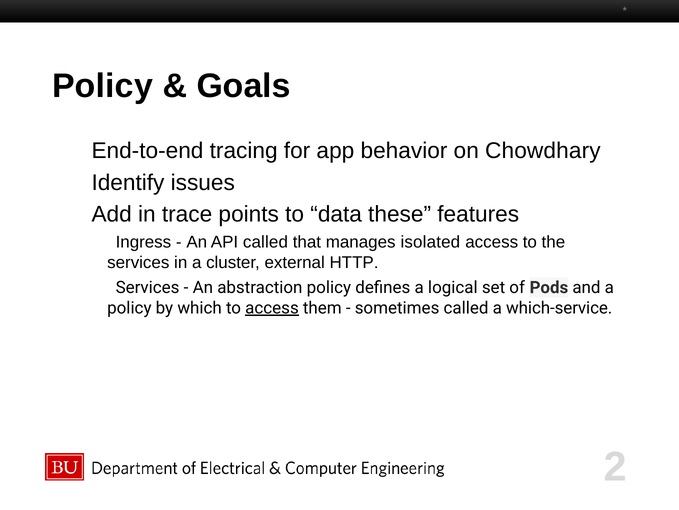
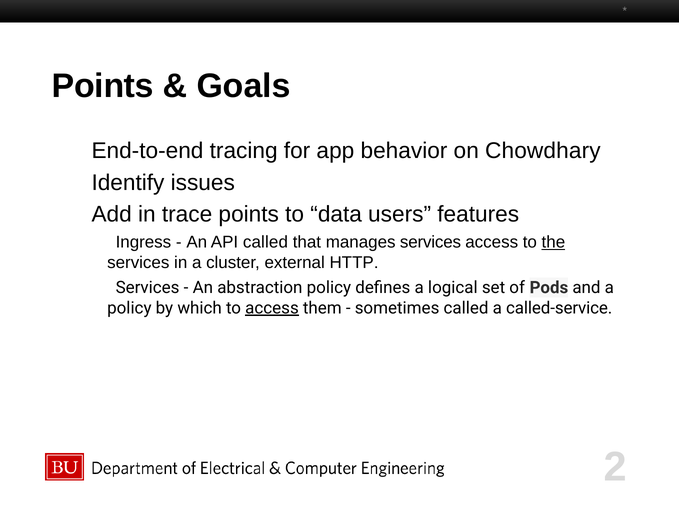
Policy: Policy -> Points (103, 86)
these: these -> users (400, 214)
manages isolated: isolated -> services (431, 242)
the underline: none -> present (553, 242)
which-service: which-service -> called-service (559, 307)
